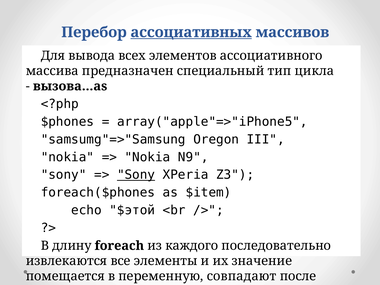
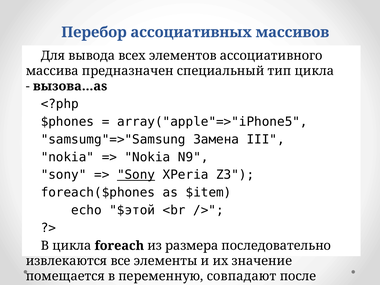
ассоциативных underline: present -> none (191, 32)
Oregon: Oregon -> Замена (216, 139)
В длину: длину -> цикла (72, 246)
каждого: каждого -> размера (192, 246)
